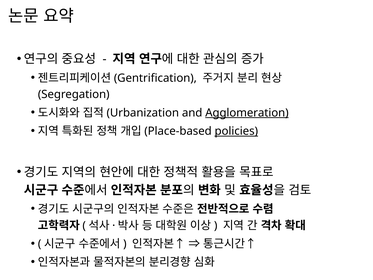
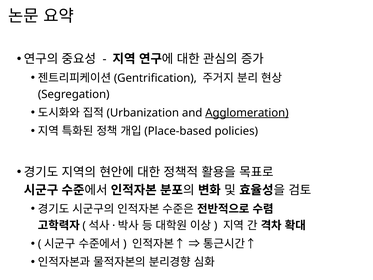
policies underline: present -> none (236, 131)
